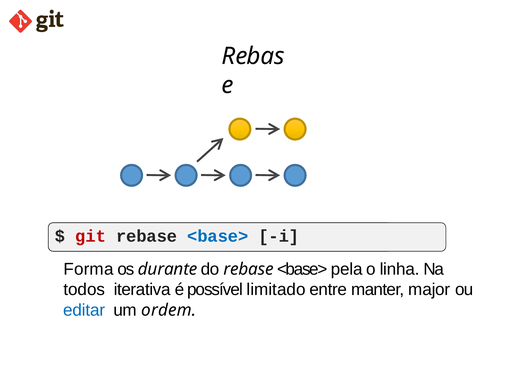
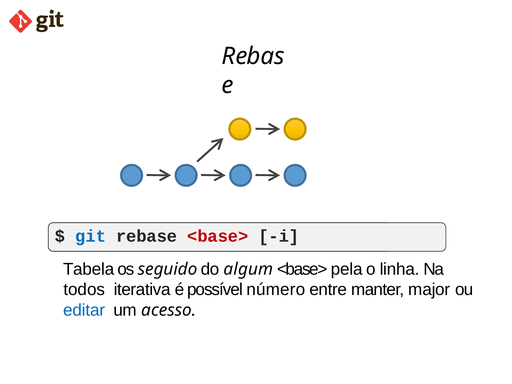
git colour: red -> blue (91, 236)
<base> colour: blue -> red (218, 236)
Forma: Forma -> Tabela (89, 269)
durante: durante -> seguido (168, 269)
do rebase: rebase -> algum (248, 269)
limitado: limitado -> número (276, 290)
ordem: ordem -> acesso (169, 310)
